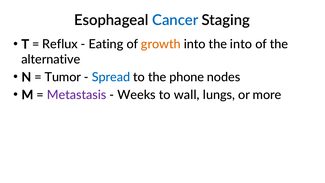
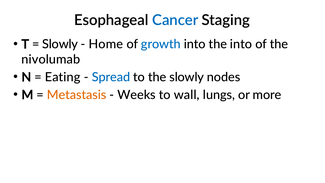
Reflux: Reflux -> Slowly (60, 44)
Eating: Eating -> Home (106, 44)
growth colour: orange -> blue (161, 44)
alternative: alternative -> nivolumab (51, 59)
Tumor: Tumor -> Eating (63, 77)
the phone: phone -> slowly (187, 77)
Metastasis colour: purple -> orange (77, 95)
